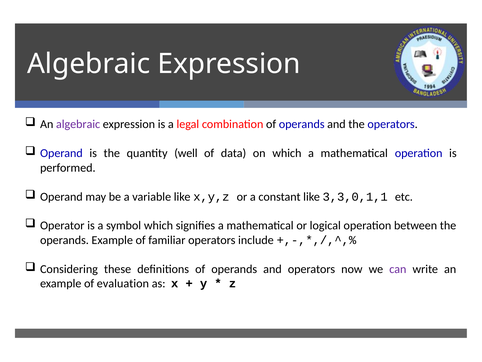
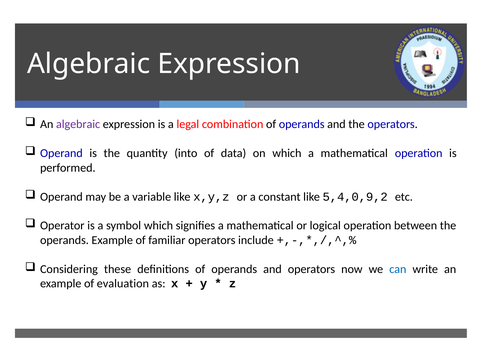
well: well -> into (186, 153)
3,3,0,1,1: 3,3,0,1,1 -> 5,4,0,9,2 (355, 196)
can colour: purple -> blue (398, 269)
